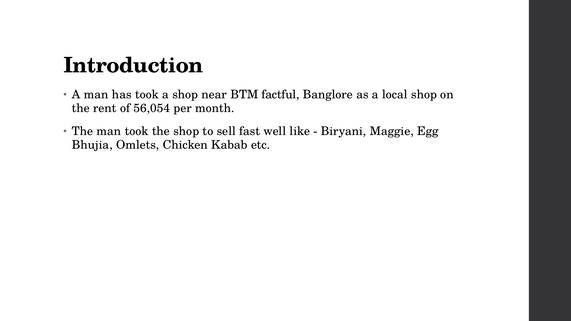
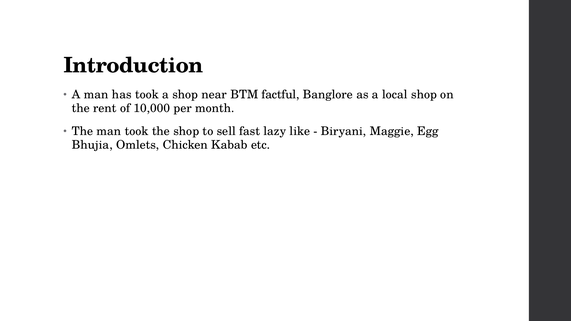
56,054: 56,054 -> 10,000 (152, 108)
well: well -> lazy (275, 131)
